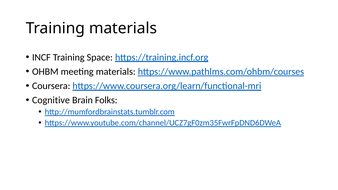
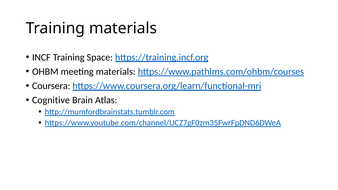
Folks: Folks -> Atlas (106, 100)
